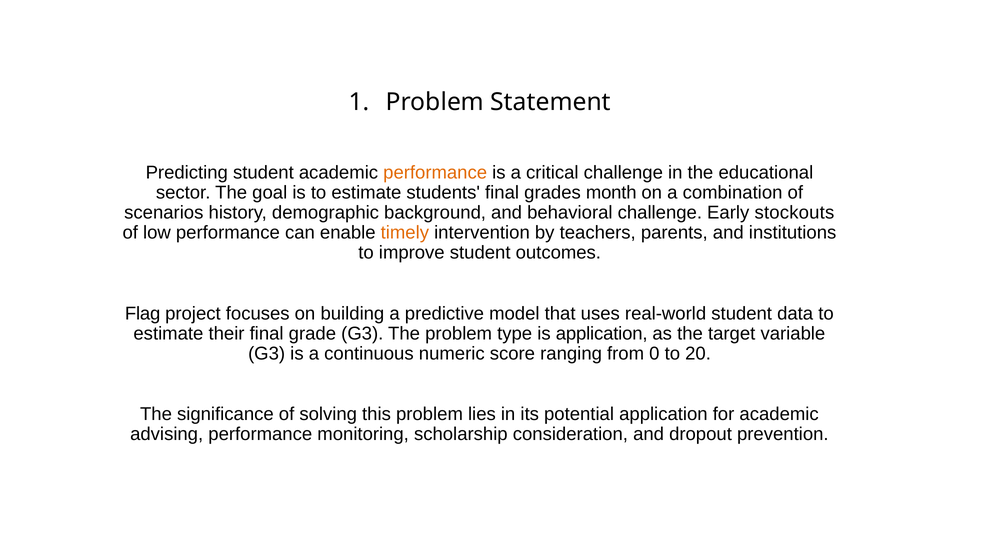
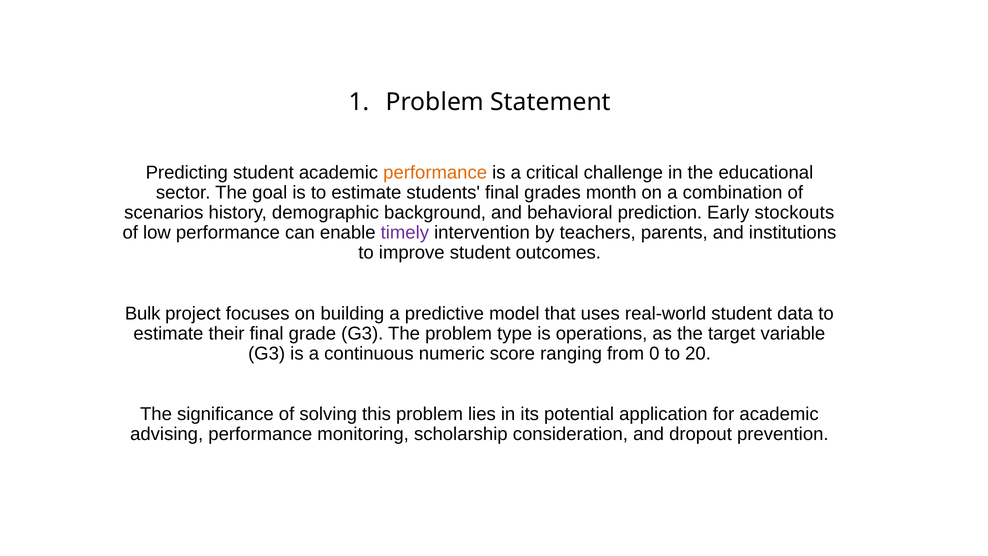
behavioral challenge: challenge -> prediction (660, 213)
timely colour: orange -> purple (405, 233)
Flag: Flag -> Bulk (143, 313)
is application: application -> operations (602, 333)
